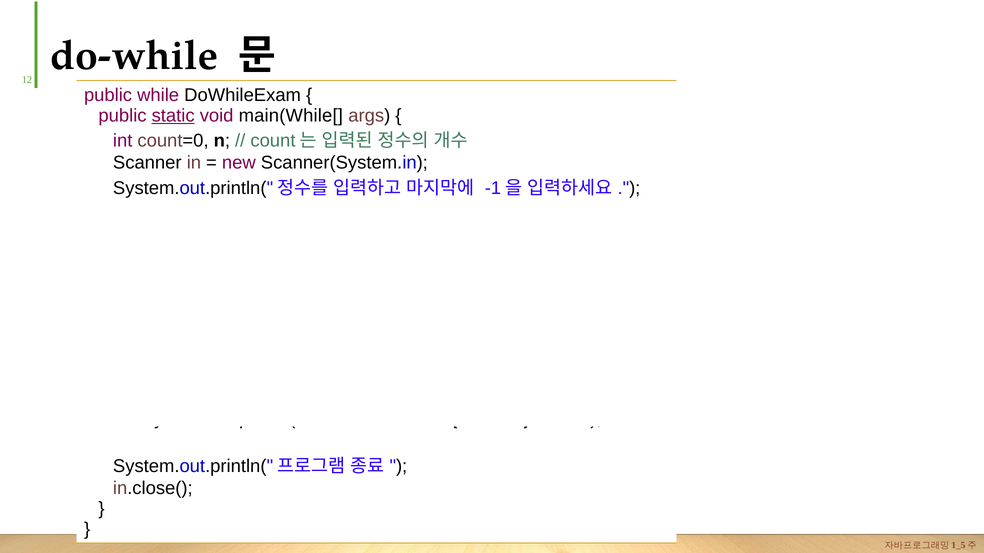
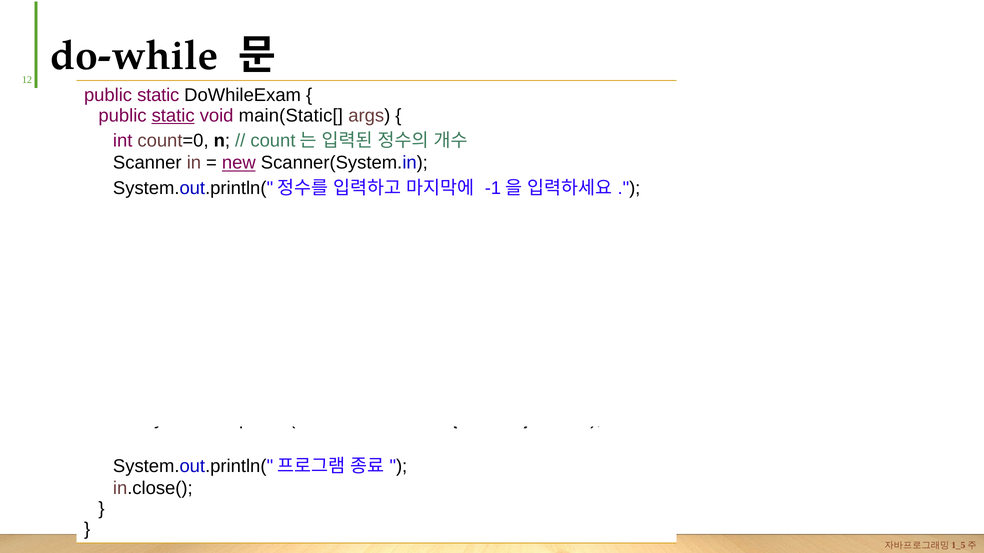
while: while -> static (158, 95)
main(While[: main(While[ -> main(Static[ (291, 116)
new underline: none -> present (239, 163)
